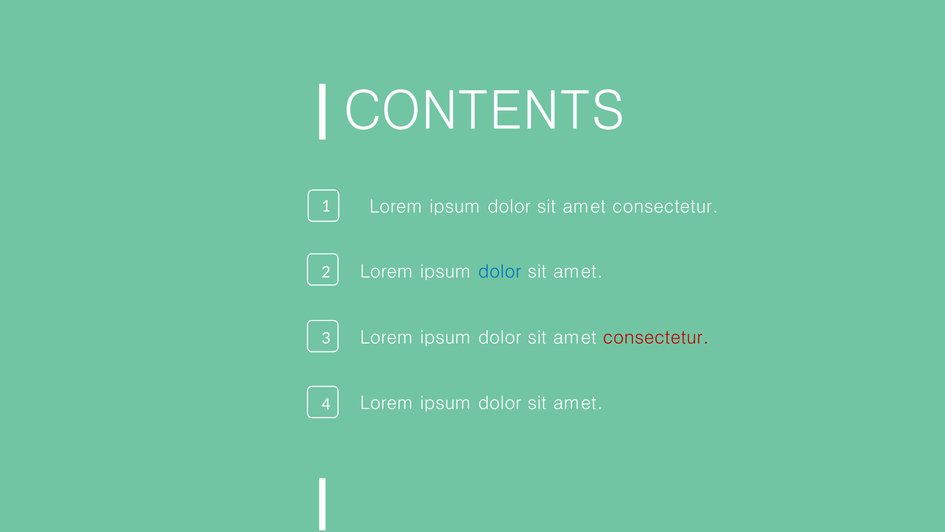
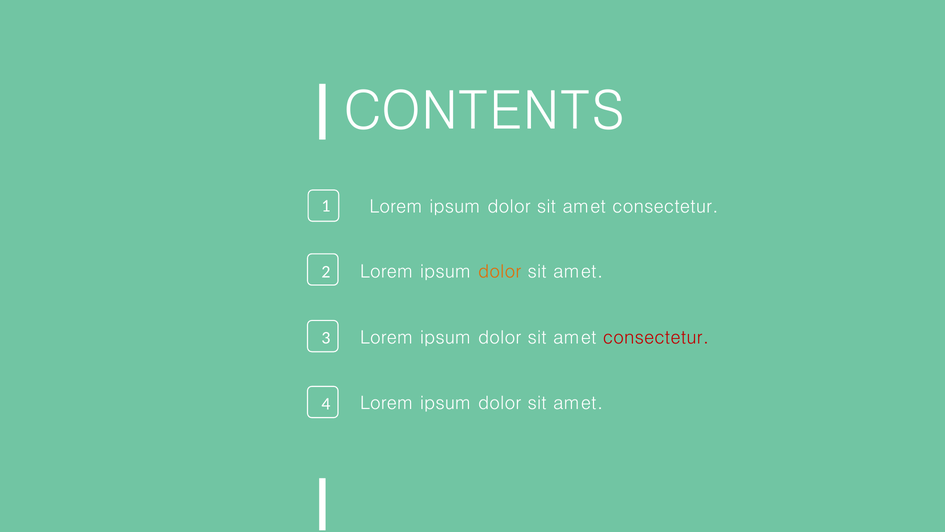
dolor colour: blue -> orange (500, 271)
